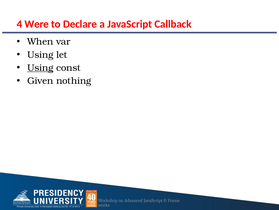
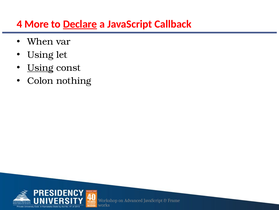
Were: Were -> More (37, 24)
Declare underline: none -> present (80, 24)
Given: Given -> Colon (40, 81)
